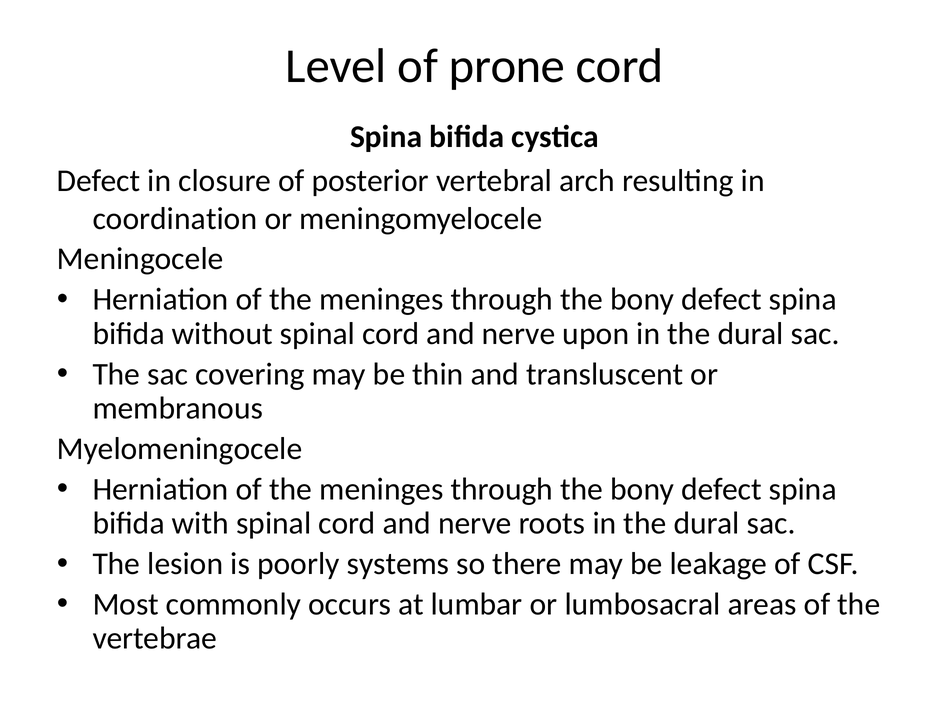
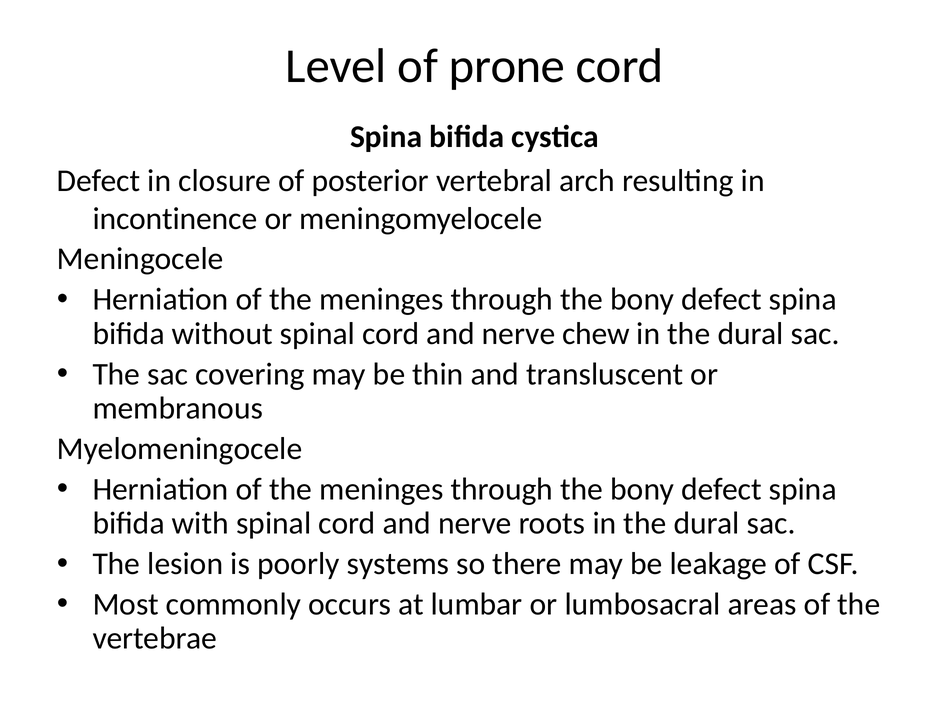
coordination: coordination -> incontinence (175, 219)
upon: upon -> chew (596, 333)
